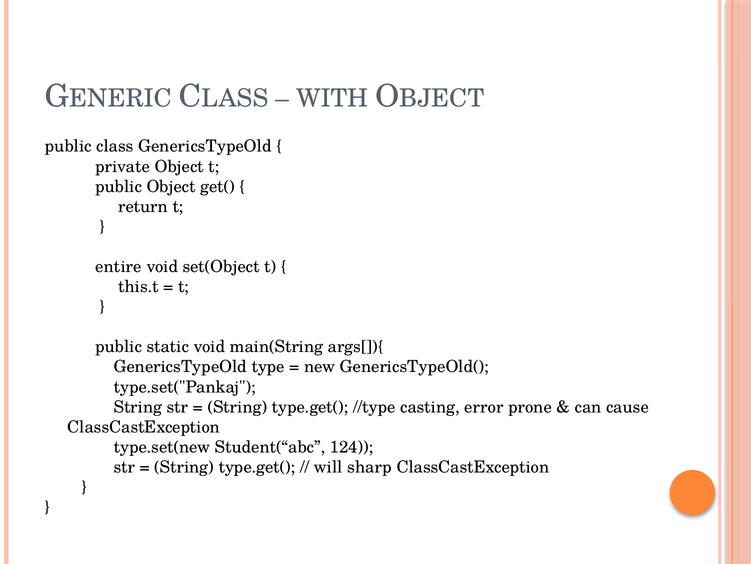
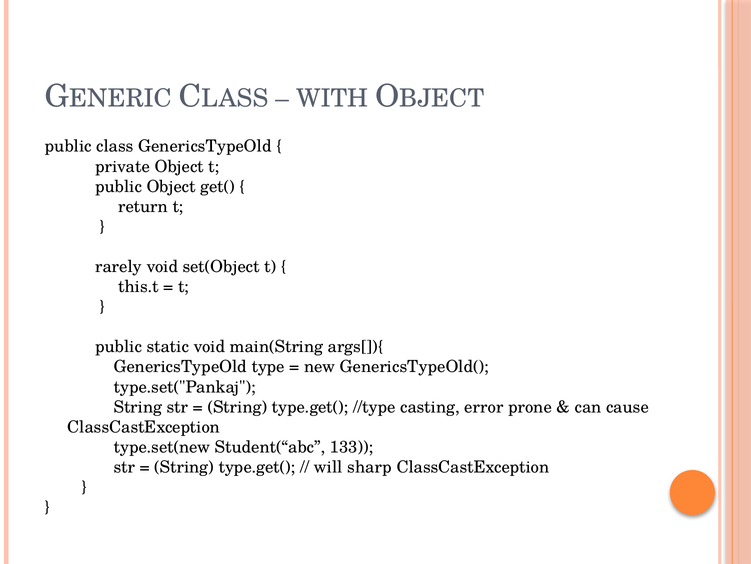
entire: entire -> rarely (119, 266)
124: 124 -> 133 (352, 447)
